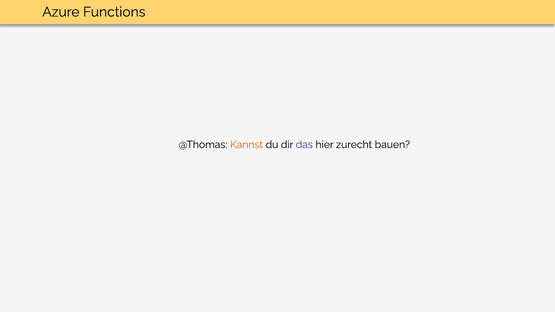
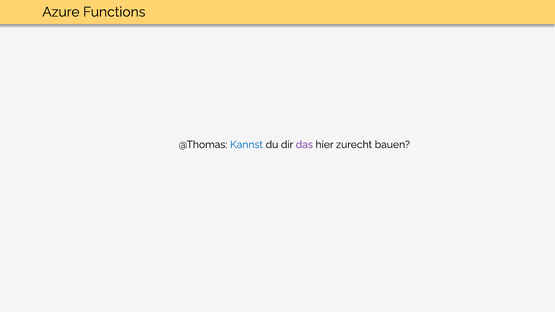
Kannst colour: orange -> blue (246, 145)
